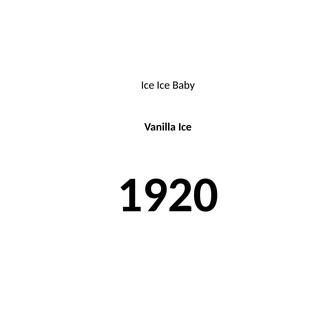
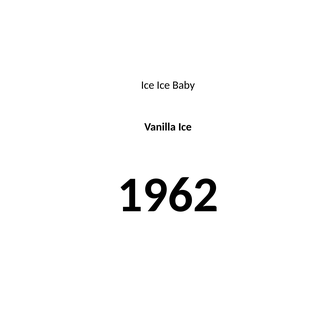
1920: 1920 -> 1962 (168, 195)
